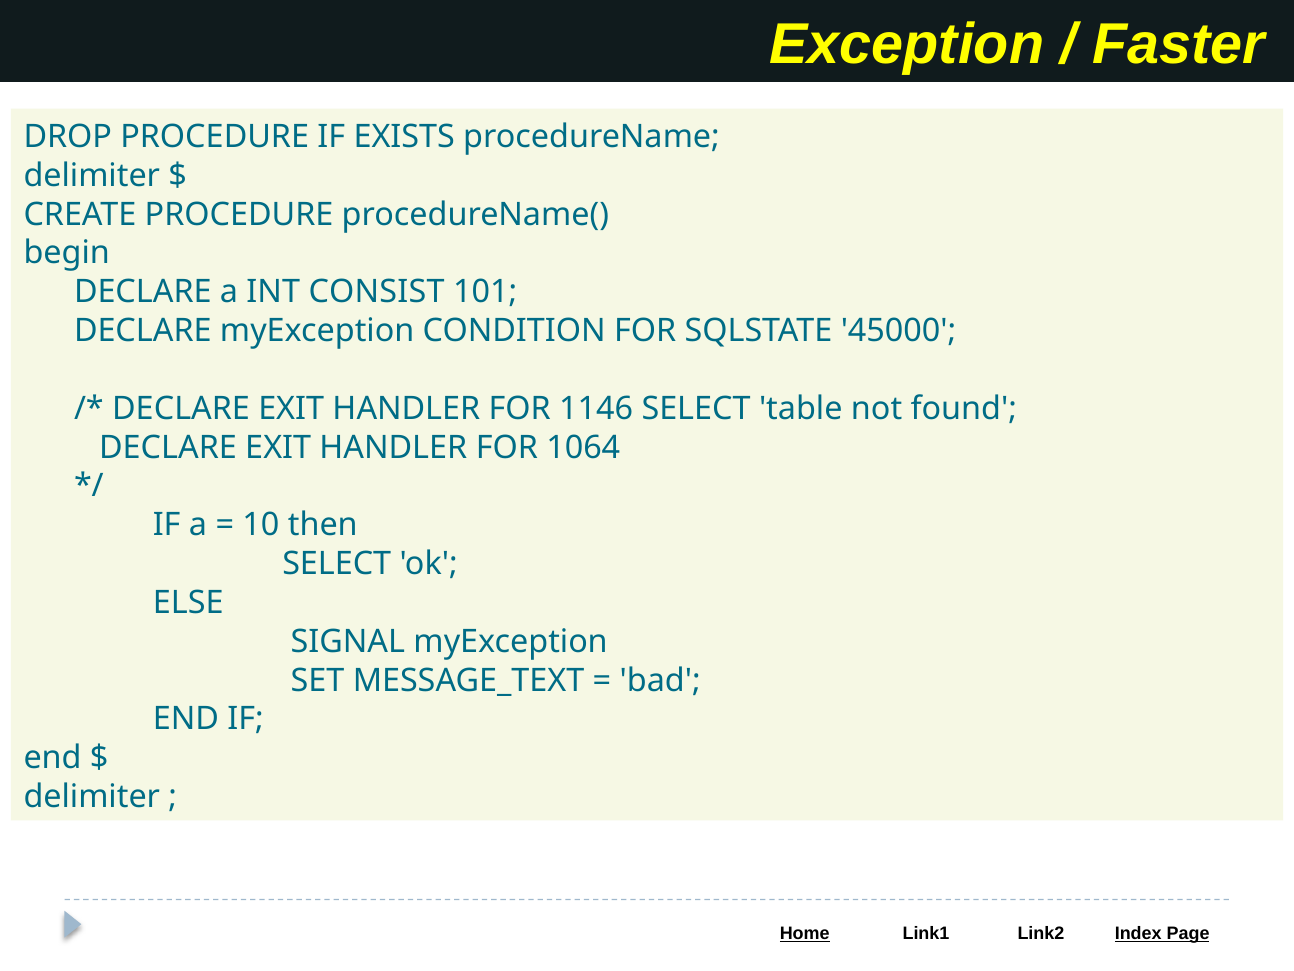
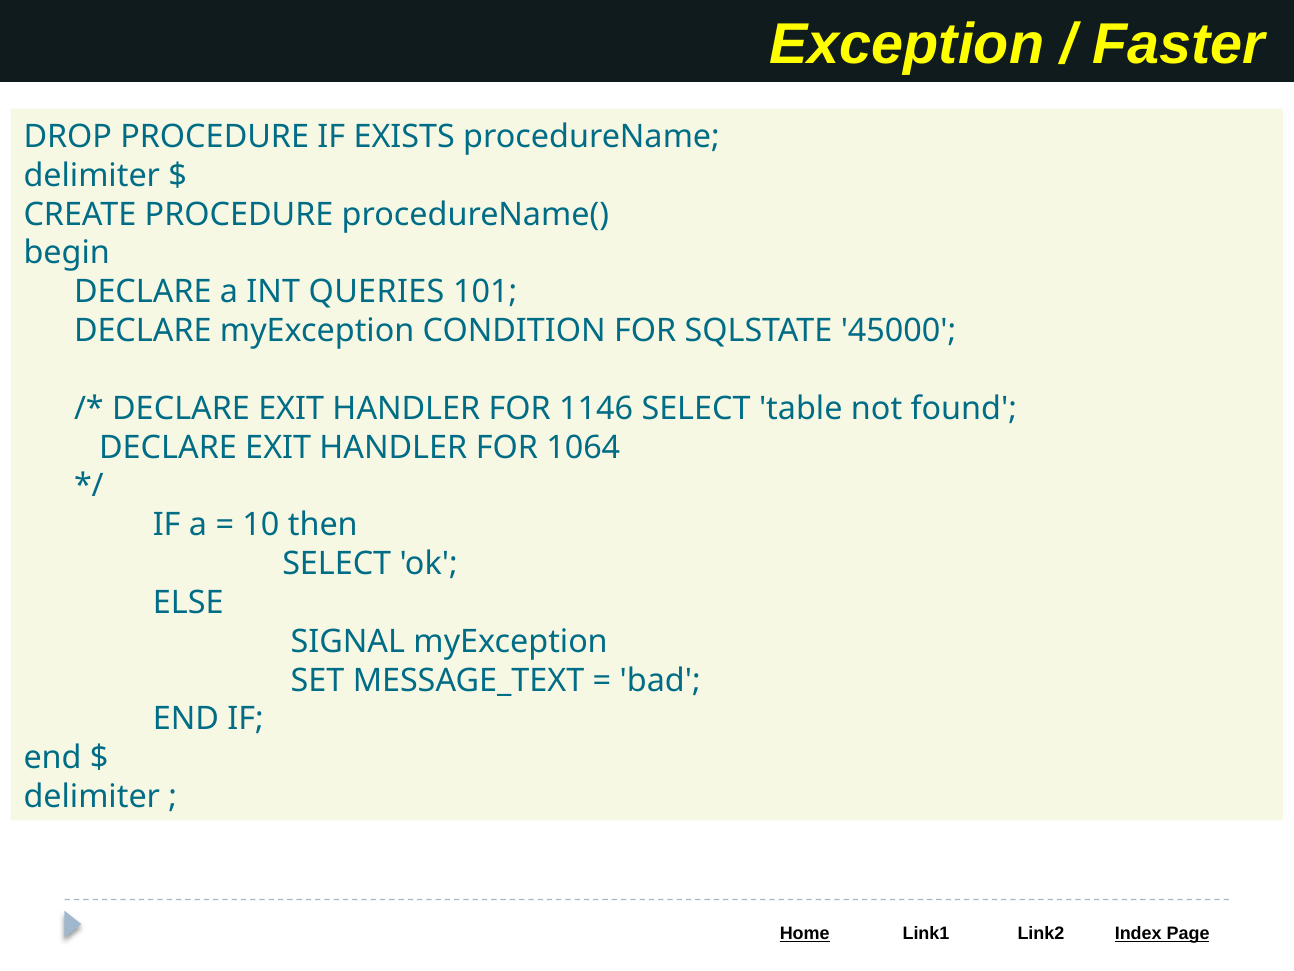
CONSIST: CONSIST -> QUERIES (377, 292)
